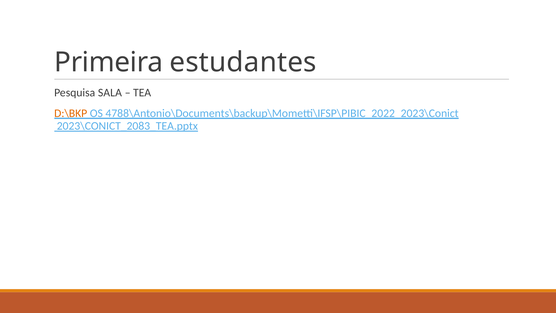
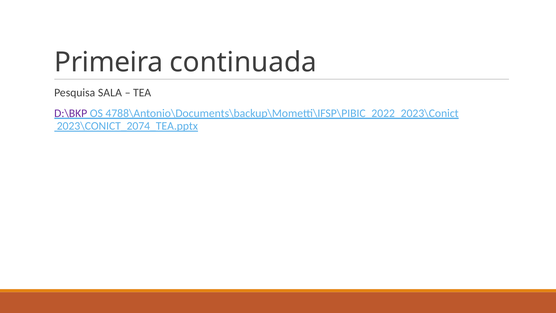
estudantes: estudantes -> continuada (243, 62)
D:\BKP colour: orange -> purple (71, 113)
2023\CONICT_2083_TEA.pptx: 2023\CONICT_2083_TEA.pptx -> 2023\CONICT_2074_TEA.pptx (127, 126)
